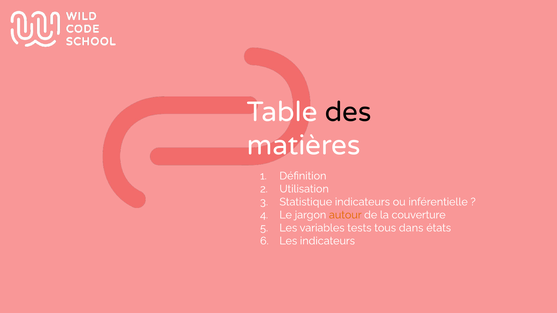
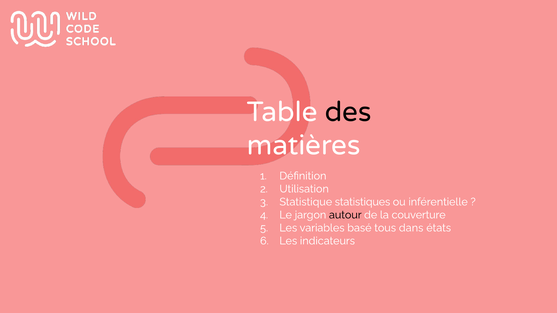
Statistique indicateurs: indicateurs -> statistiques (362, 202)
autour colour: orange -> black (345, 215)
tests: tests -> basé (359, 228)
